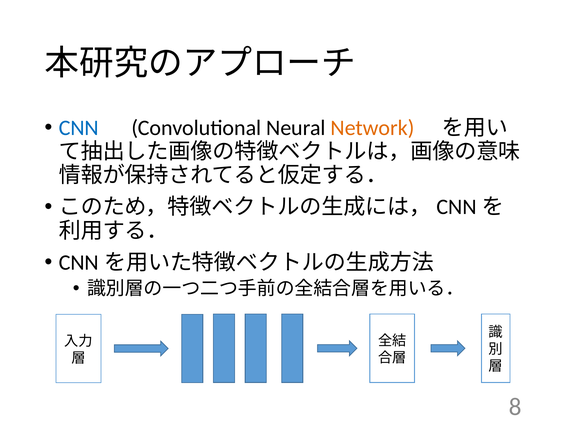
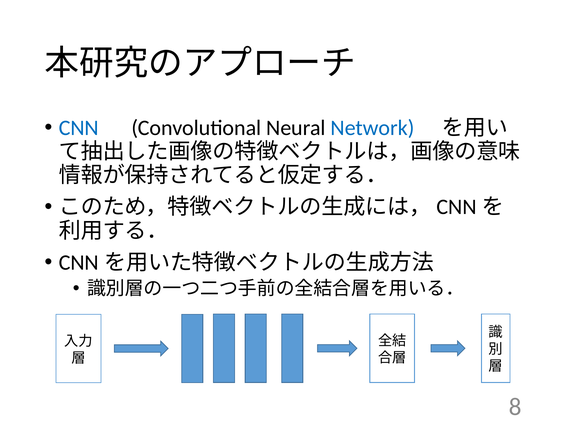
Network colour: orange -> blue (372, 128)
